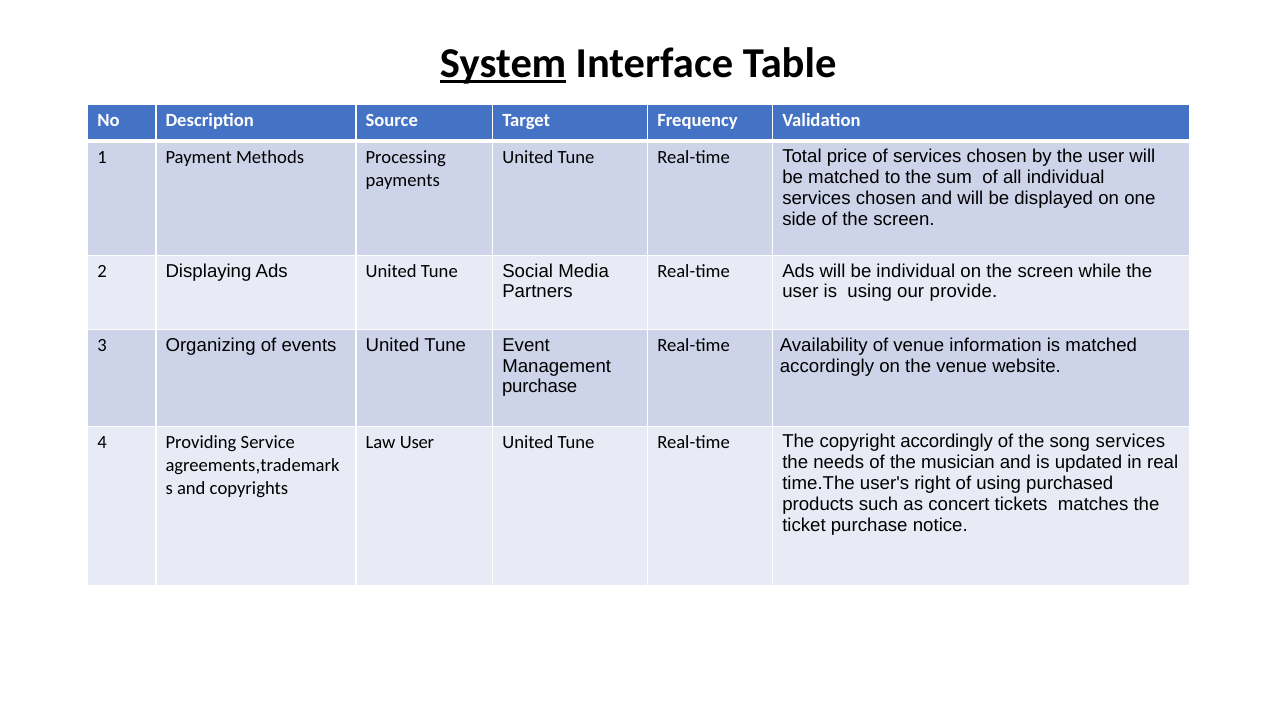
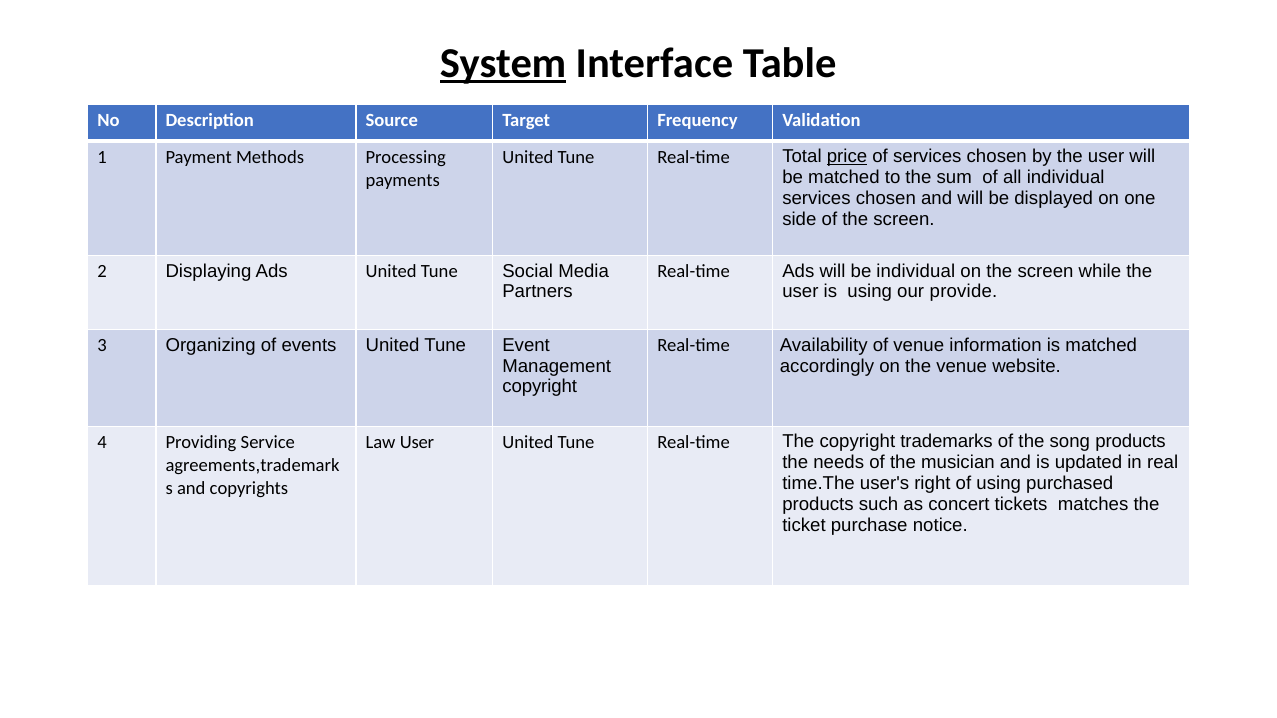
price underline: none -> present (847, 157)
purchase: purchase -> copyright (540, 387)
copyright accordingly: accordingly -> trademarks (947, 442)
song services: services -> products (1131, 442)
